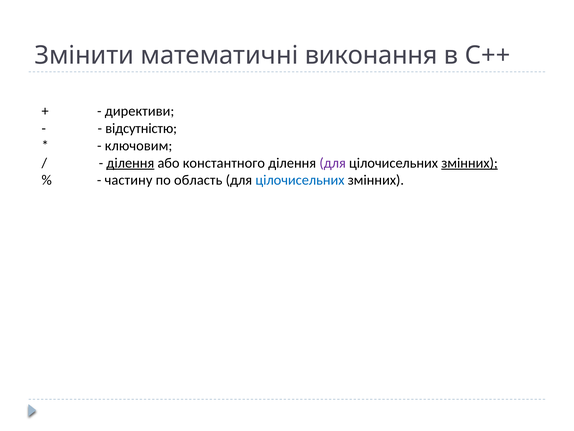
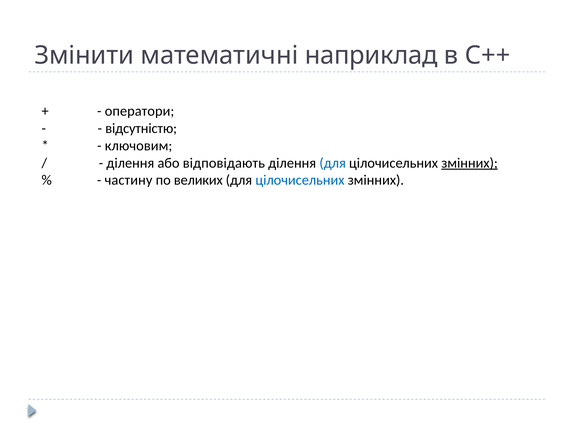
виконання: виконання -> наприклад (371, 55)
директиви: директиви -> оператори (140, 111)
ділення underline: present -> none (130, 163)
константного: константного -> відповідають (224, 163)
для colour: purple -> blue (333, 163)
область: область -> великих (198, 180)
